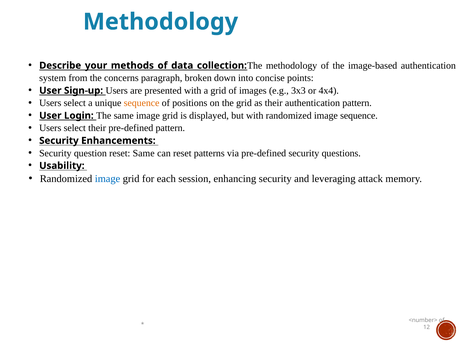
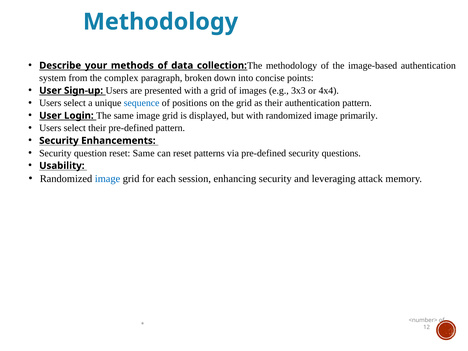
concerns: concerns -> complex (121, 78)
sequence colour: orange -> blue (142, 103)
image sequence: sequence -> primarily (359, 116)
